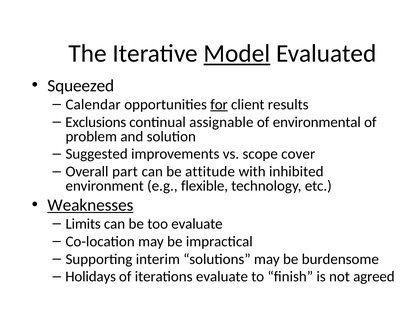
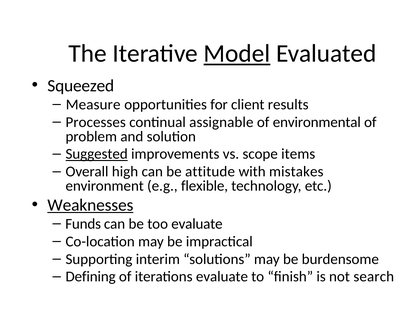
Calendar: Calendar -> Measure (93, 105)
for underline: present -> none (219, 105)
Exclusions: Exclusions -> Processes (96, 122)
Suggested underline: none -> present (97, 154)
cover: cover -> items (298, 154)
part: part -> high (125, 172)
inhibited: inhibited -> mistakes (296, 172)
Limits: Limits -> Funds (83, 224)
Holidays: Holidays -> Defining (91, 277)
agreed: agreed -> search (374, 277)
